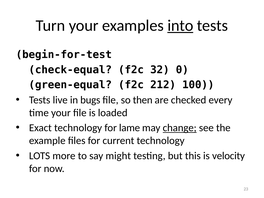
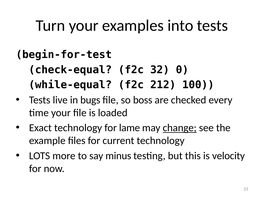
into underline: present -> none (180, 26)
green-equal: green-equal -> while-equal (70, 85)
then: then -> boss (143, 100)
might: might -> minus (118, 156)
